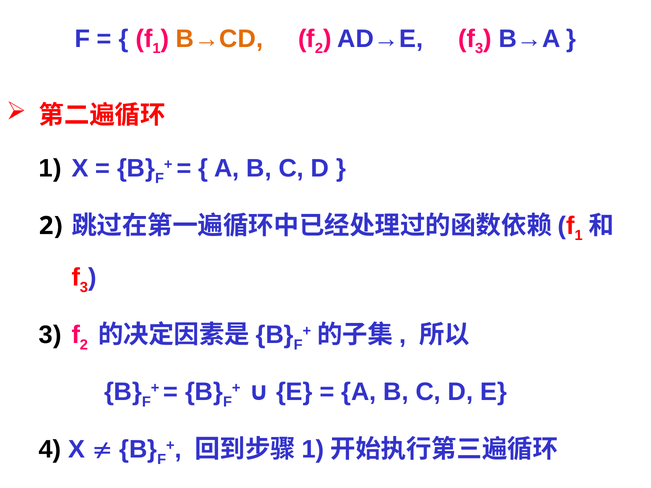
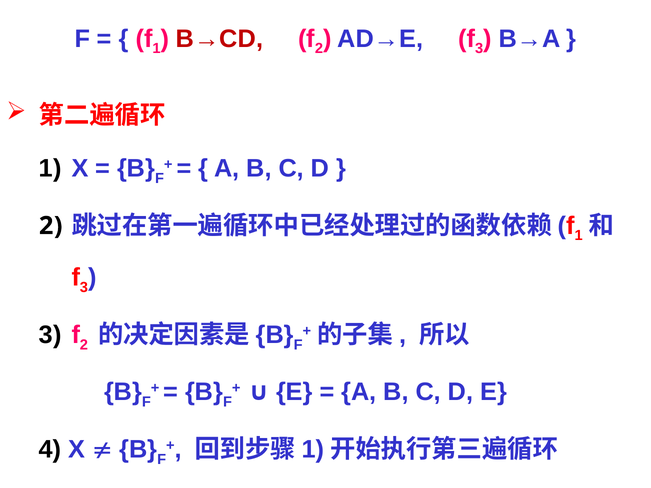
B→CD colour: orange -> red (219, 39)
